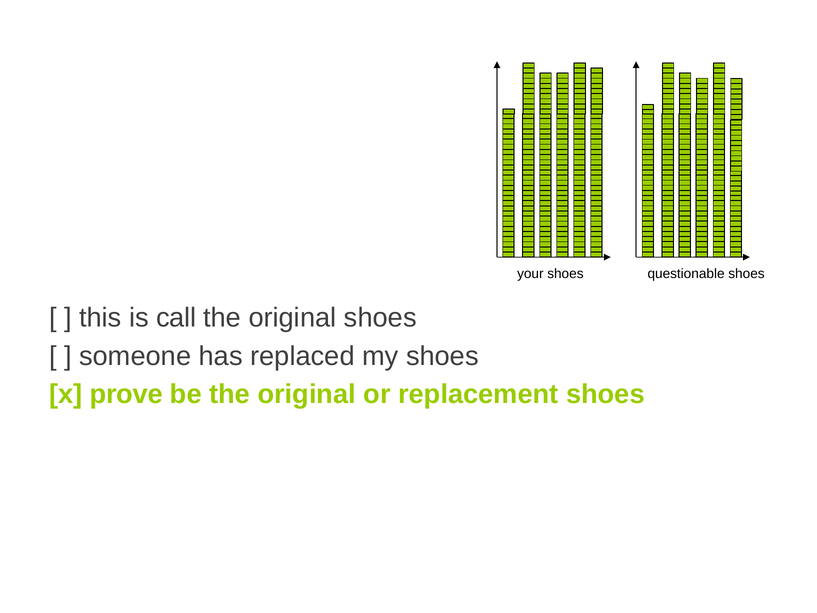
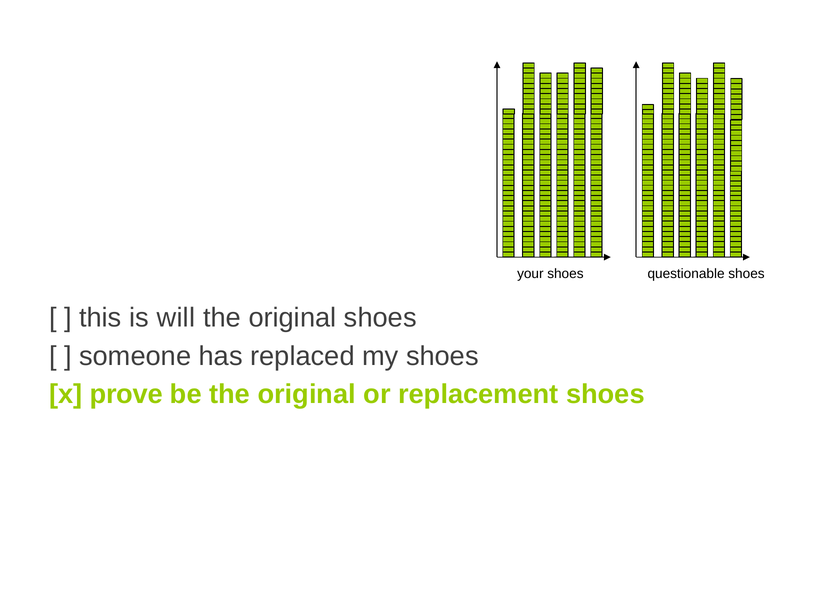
call: call -> will (176, 318)
